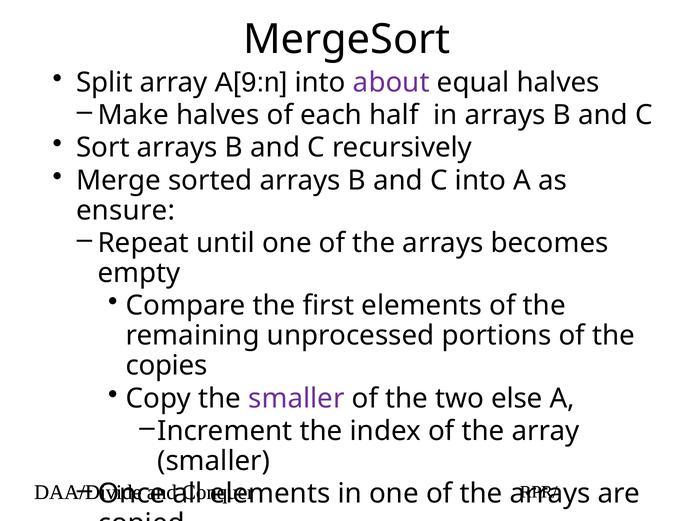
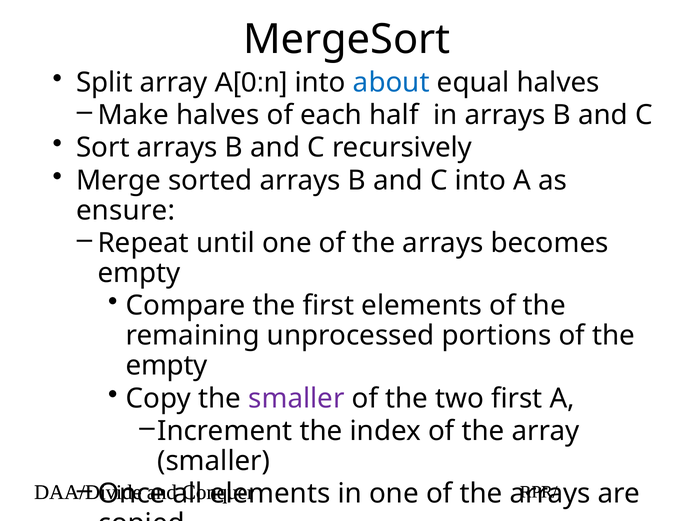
A[9:n: A[9:n -> A[0:n (251, 82)
about colour: purple -> blue (391, 82)
copies: copies -> empty (167, 365)
two else: else -> first (517, 398)
